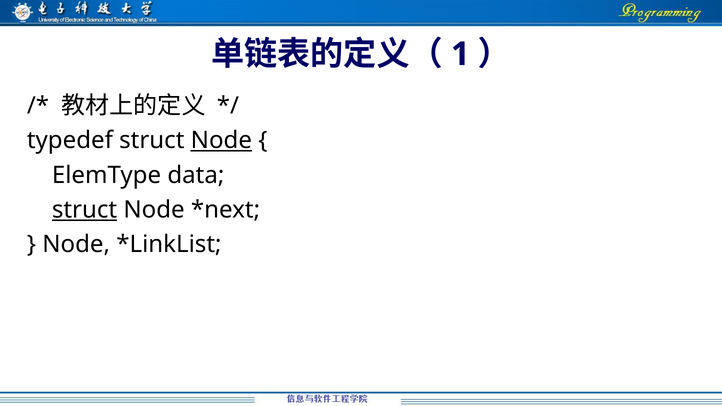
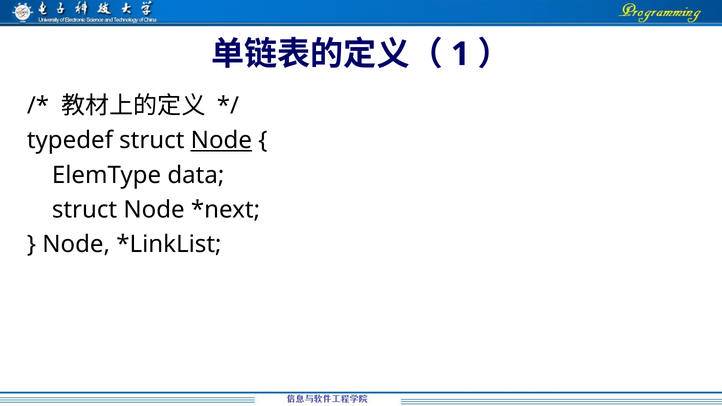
struct underline: present -> none (85, 210)
